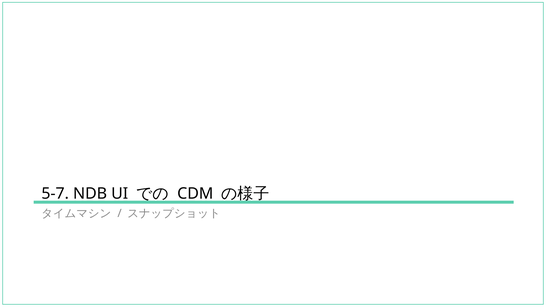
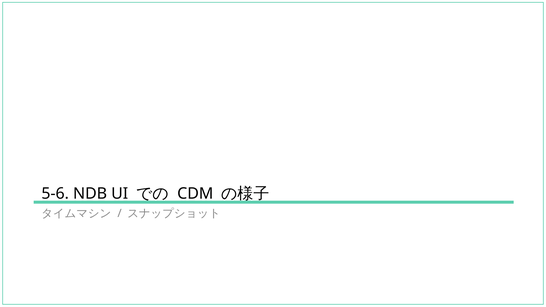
5-7: 5-7 -> 5-6 (55, 194)
